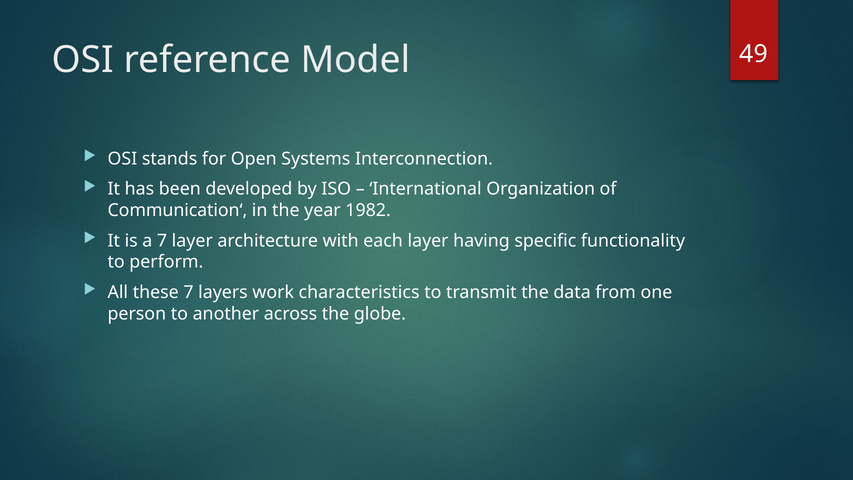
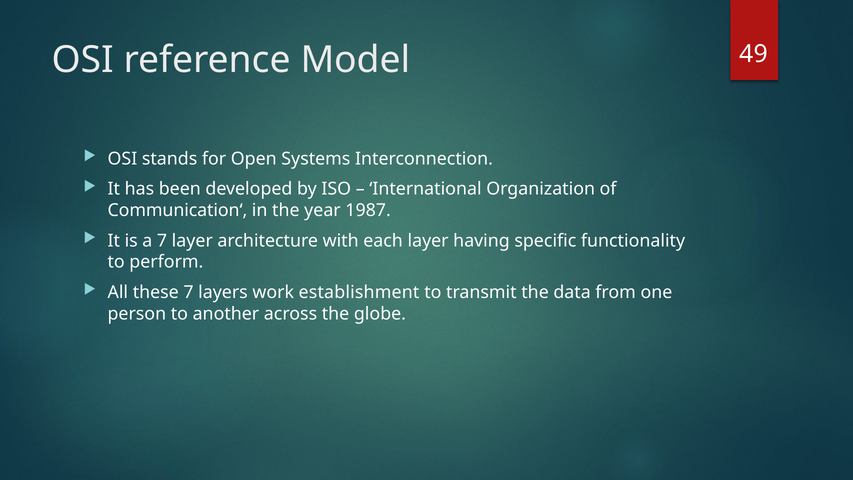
1982: 1982 -> 1987 (368, 210)
characteristics: characteristics -> establishment (359, 292)
